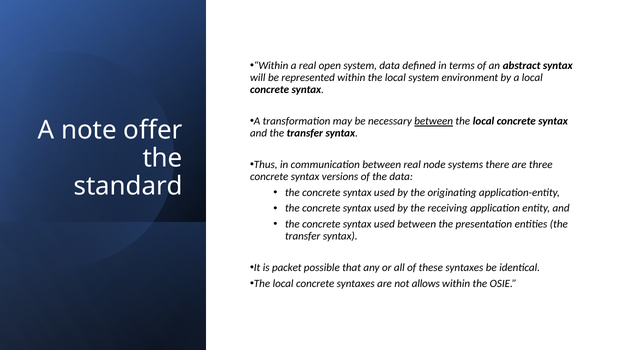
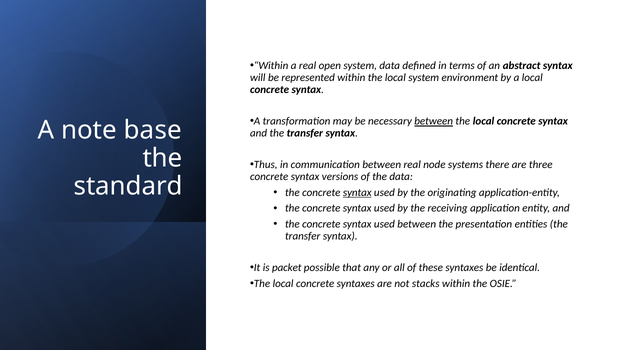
offer: offer -> base (153, 130)
syntax underline: none -> present (357, 192)
allows: allows -> stacks (426, 283)
